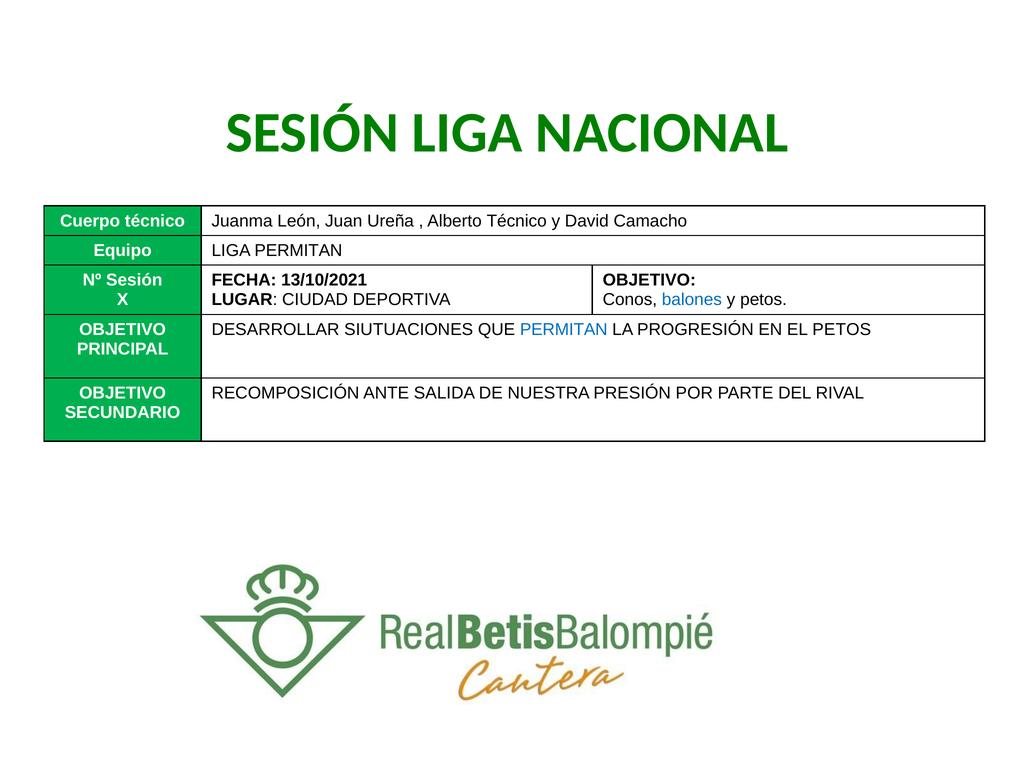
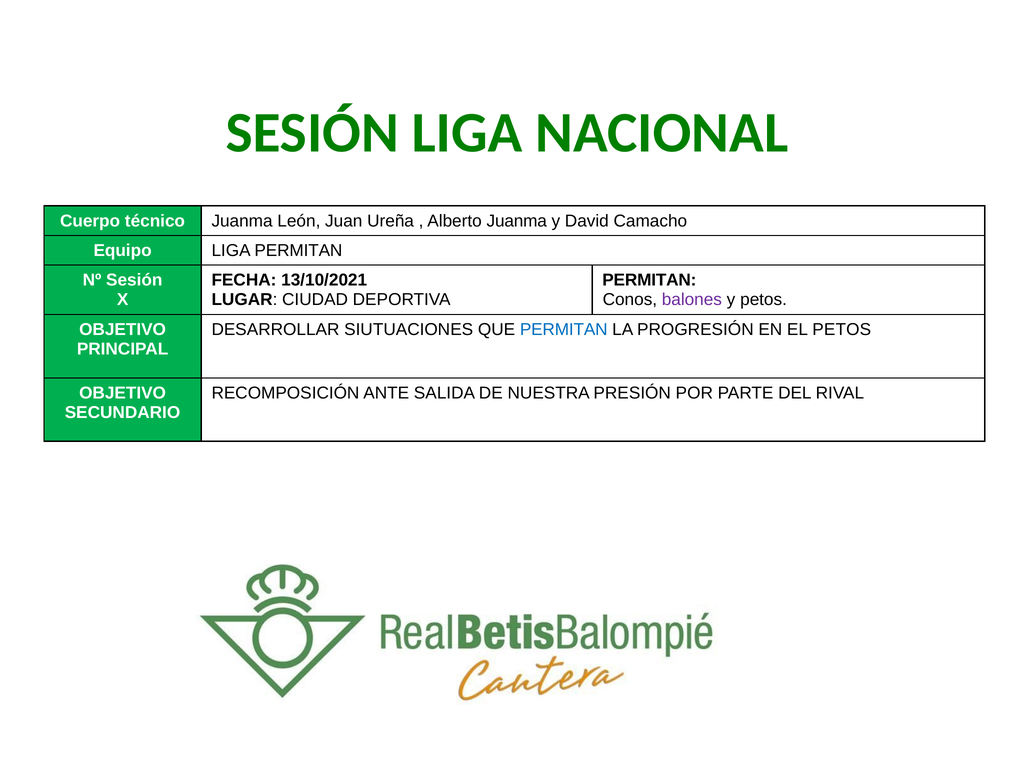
Alberto Técnico: Técnico -> Juanma (517, 221)
OBJETIVO: OBJETIVO -> PERMITAN (649, 280)
balones colour: blue -> purple (692, 299)
